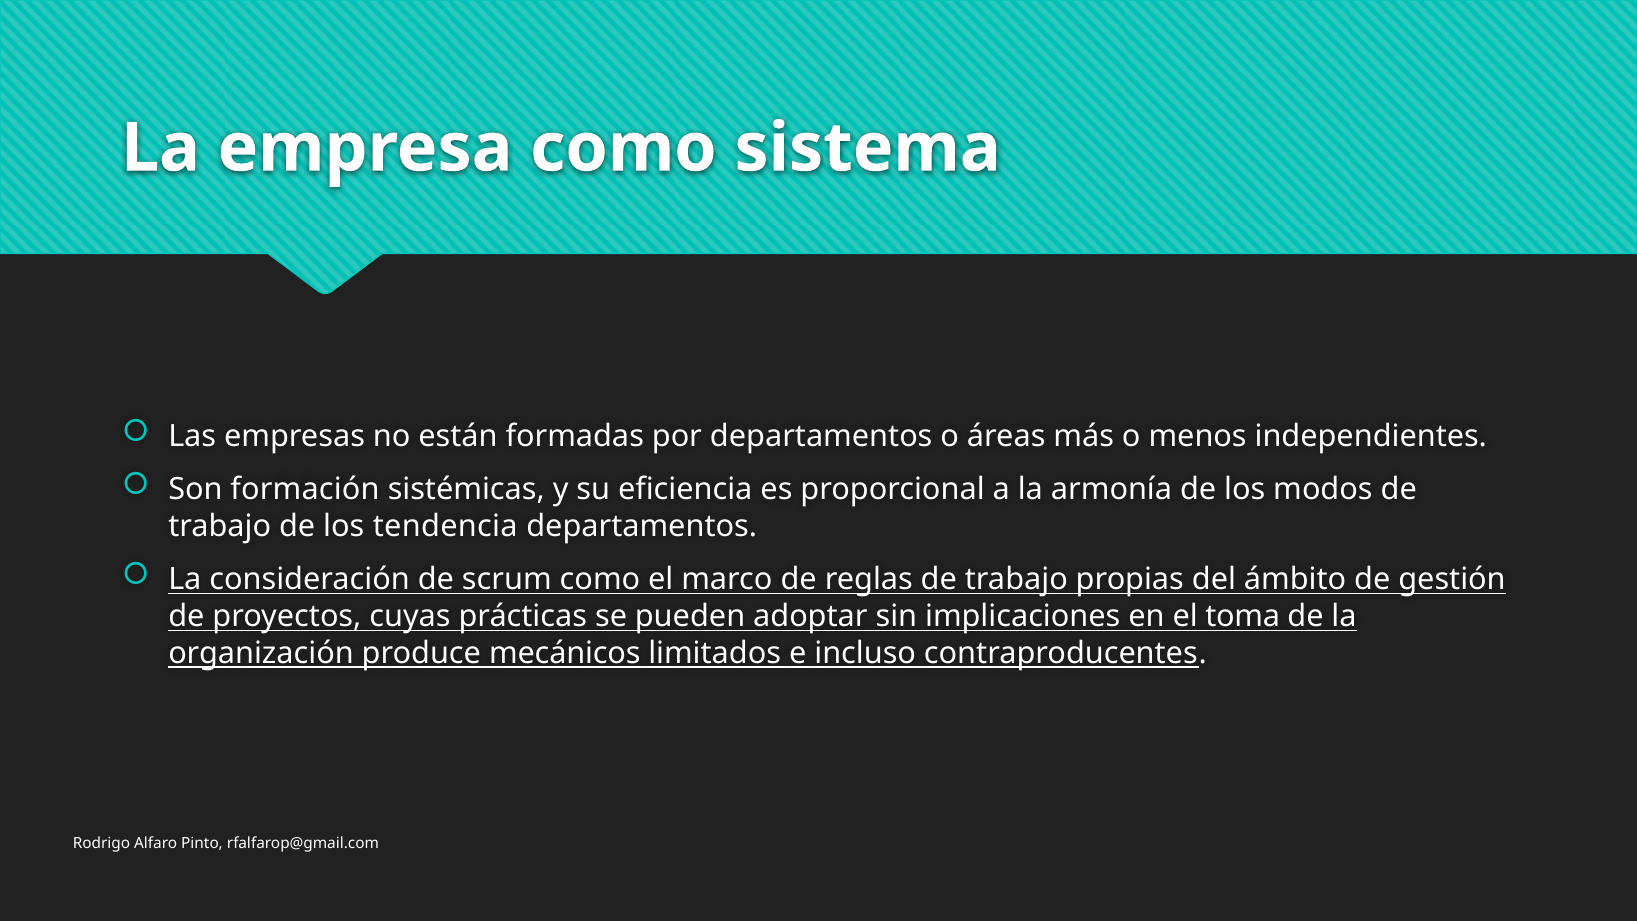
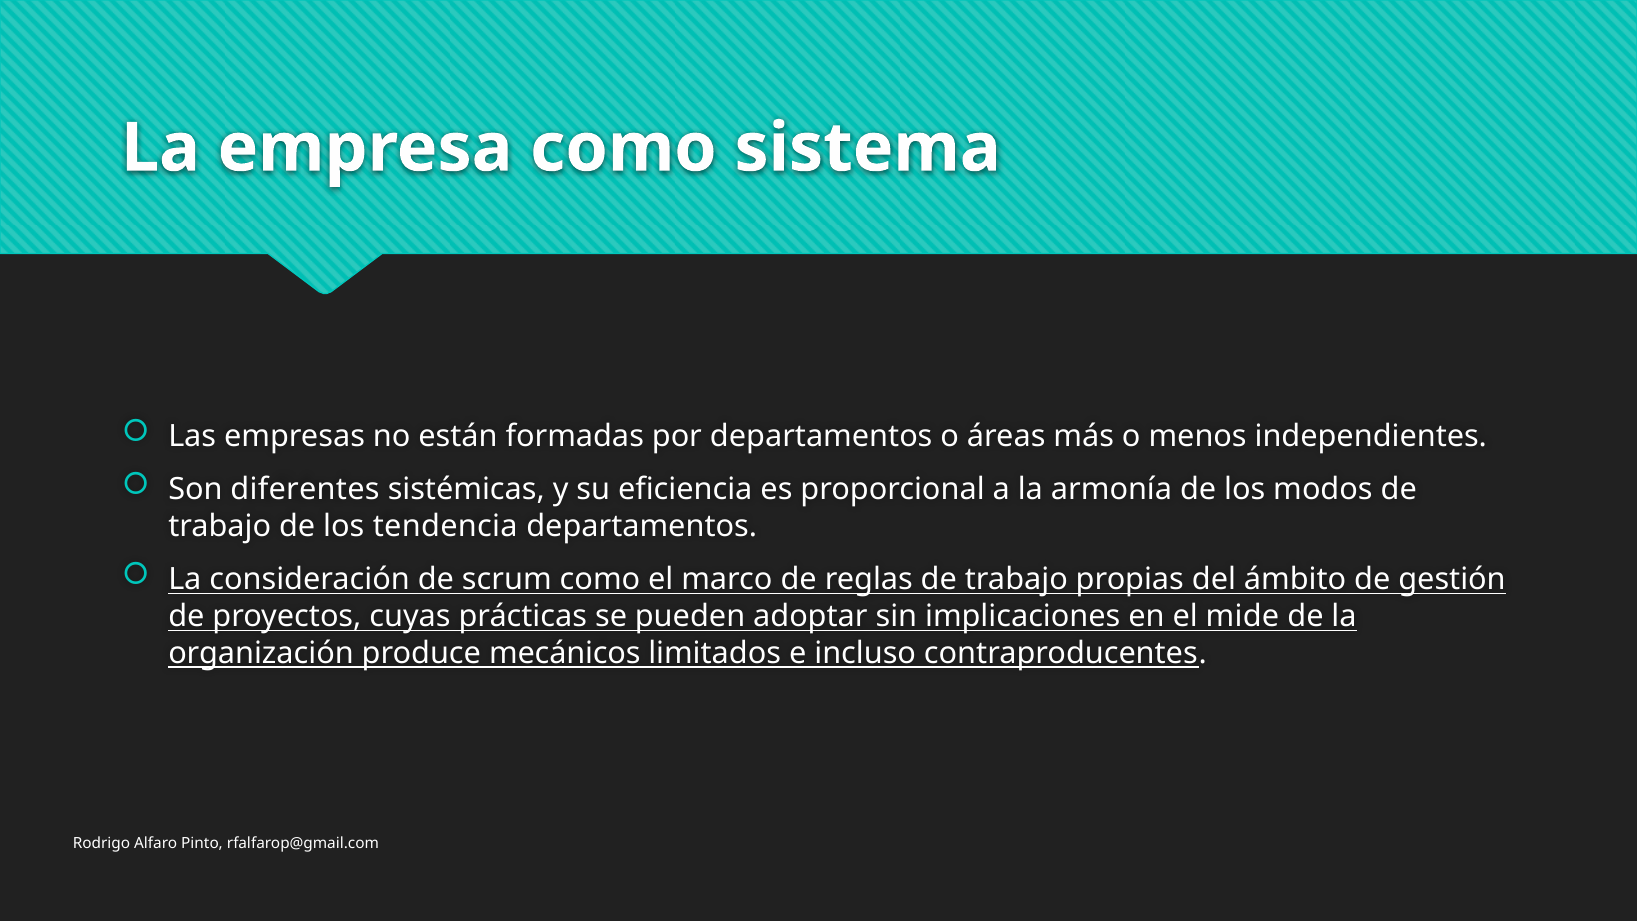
formación: formación -> diferentes (305, 489)
toma: toma -> mide (1242, 616)
